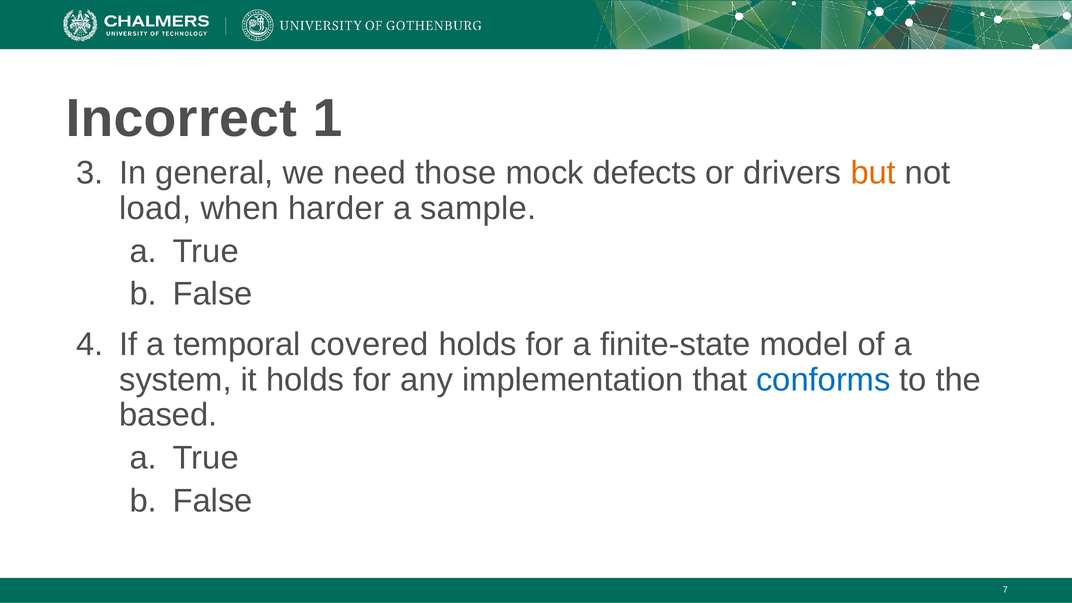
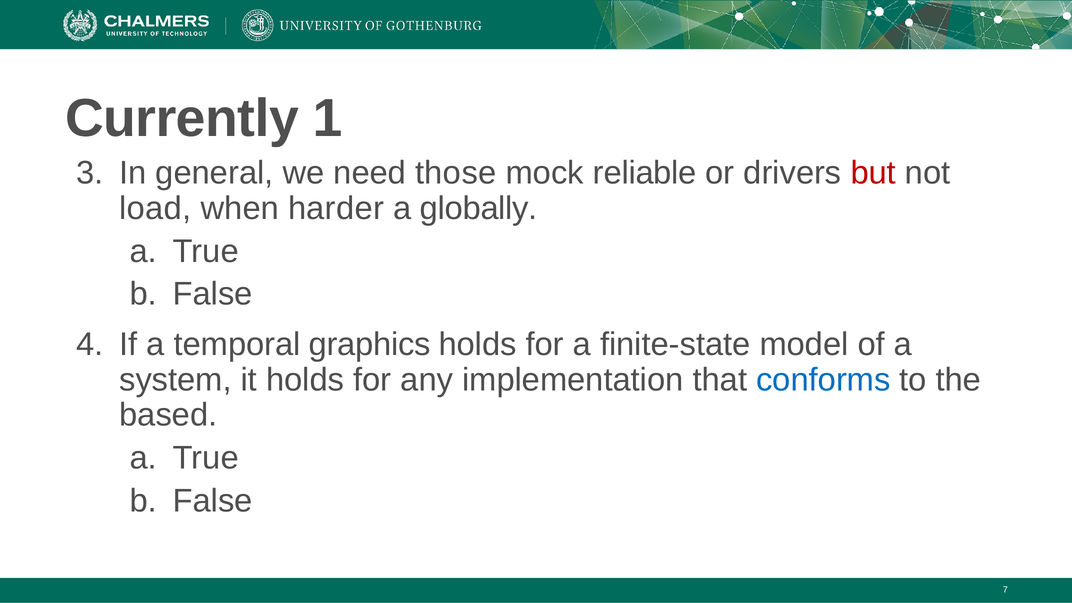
Incorrect: Incorrect -> Currently (182, 118)
defects: defects -> reliable (645, 173)
but colour: orange -> red (873, 173)
sample: sample -> globally (479, 209)
covered: covered -> graphics (370, 344)
